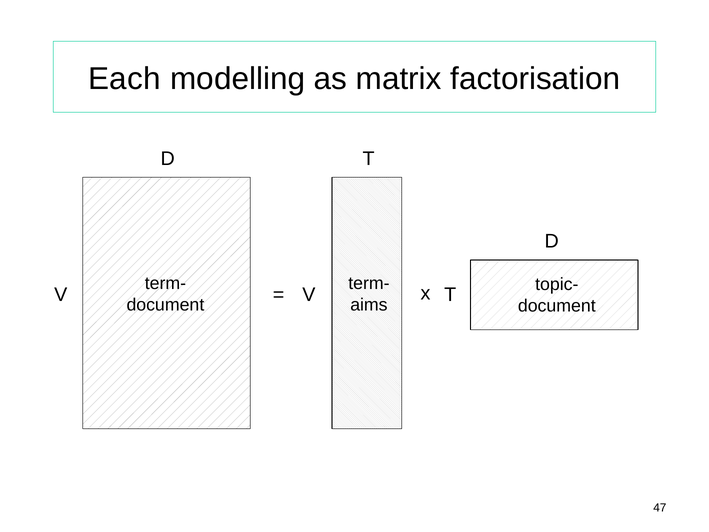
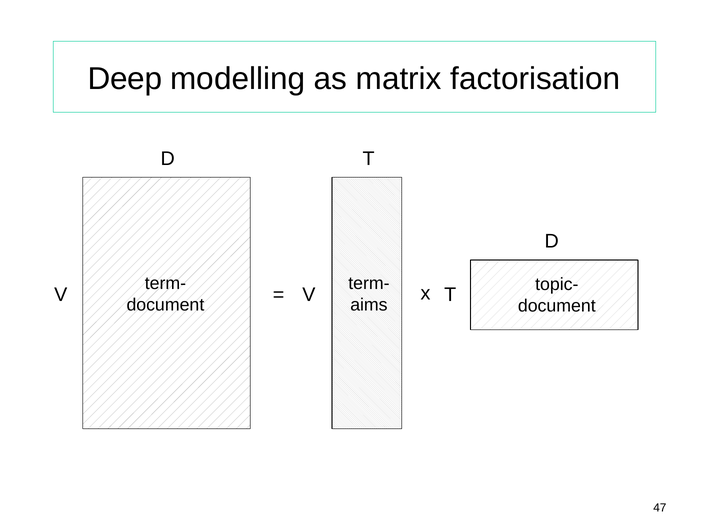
Each: Each -> Deep (125, 79)
